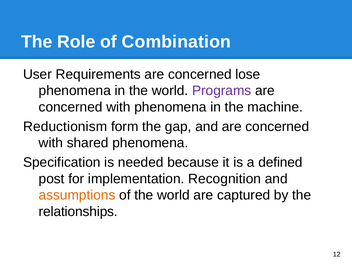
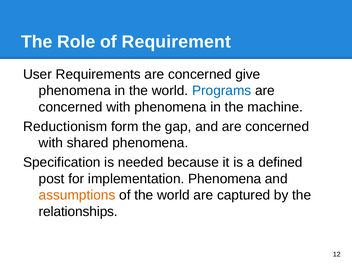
Combination: Combination -> Requirement (176, 42)
lose: lose -> give (248, 74)
Programs colour: purple -> blue (222, 91)
implementation Recognition: Recognition -> Phenomena (225, 179)
